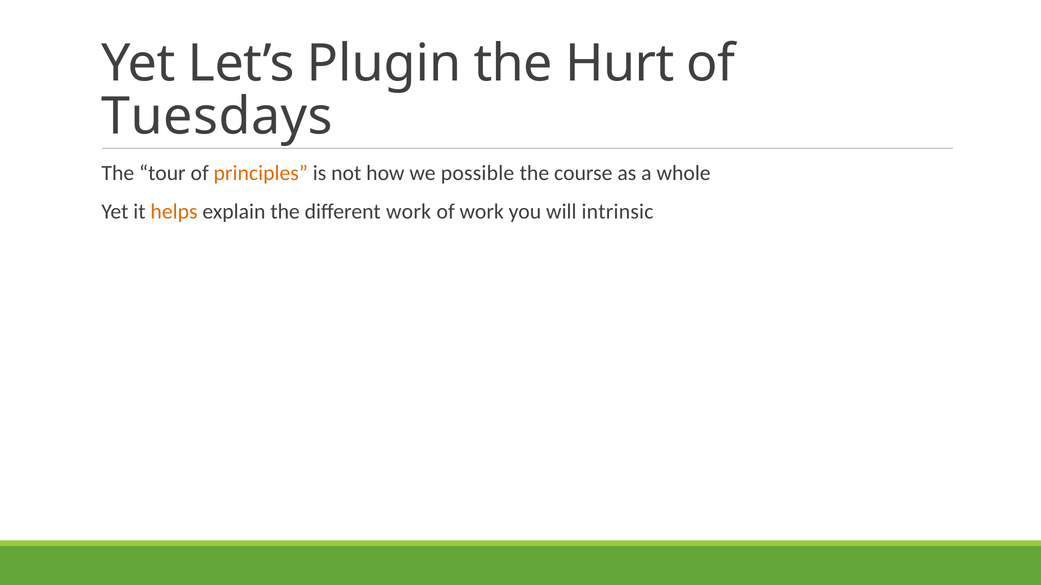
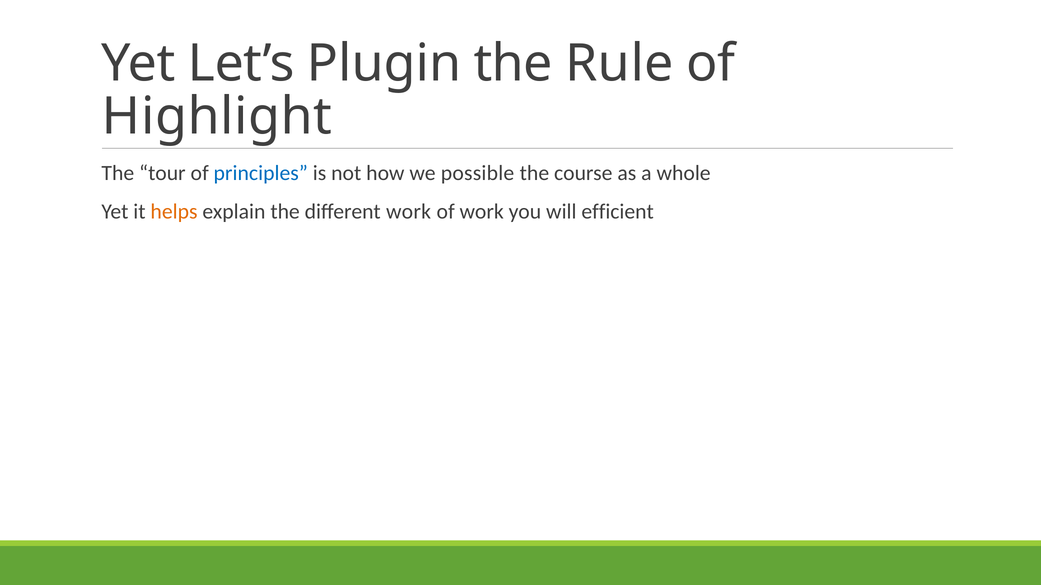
Hurt: Hurt -> Rule (619, 64)
Tuesdays: Tuesdays -> Highlight (217, 117)
principles colour: orange -> blue (261, 173)
intrinsic: intrinsic -> efficient (618, 212)
